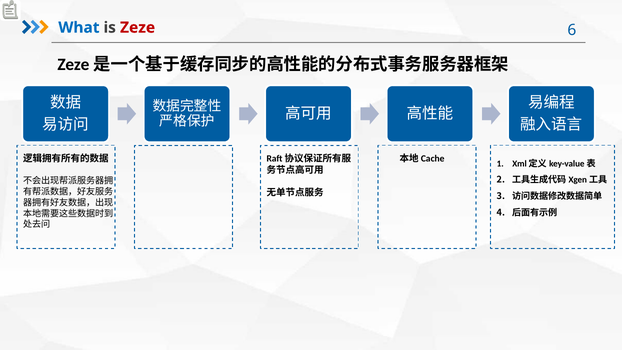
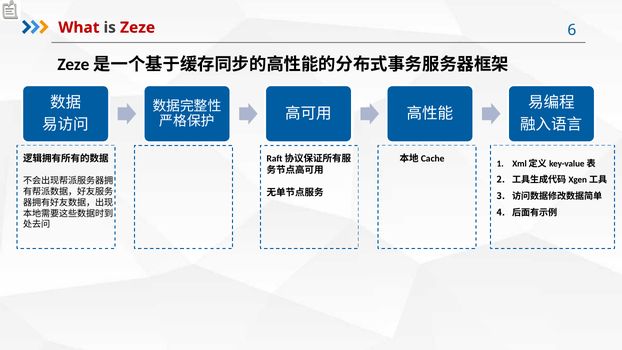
What colour: blue -> red (79, 28)
